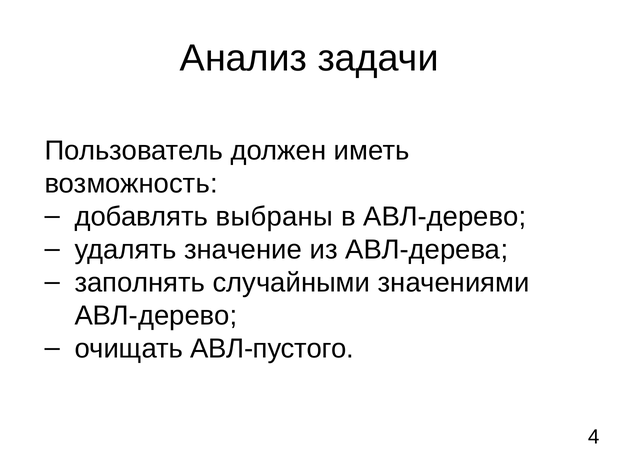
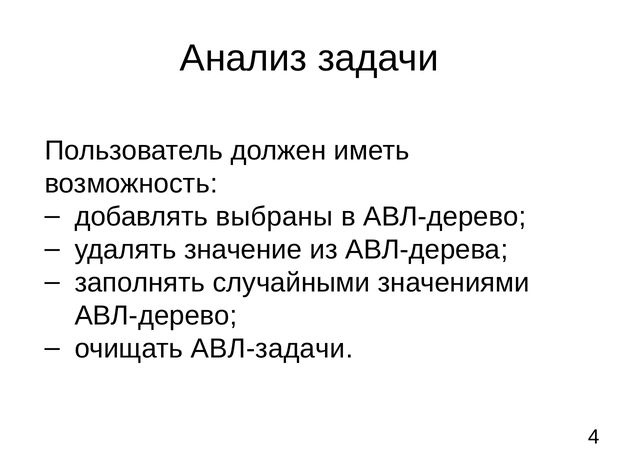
АВЛ-пустого: АВЛ-пустого -> АВЛ-задачи (272, 348)
